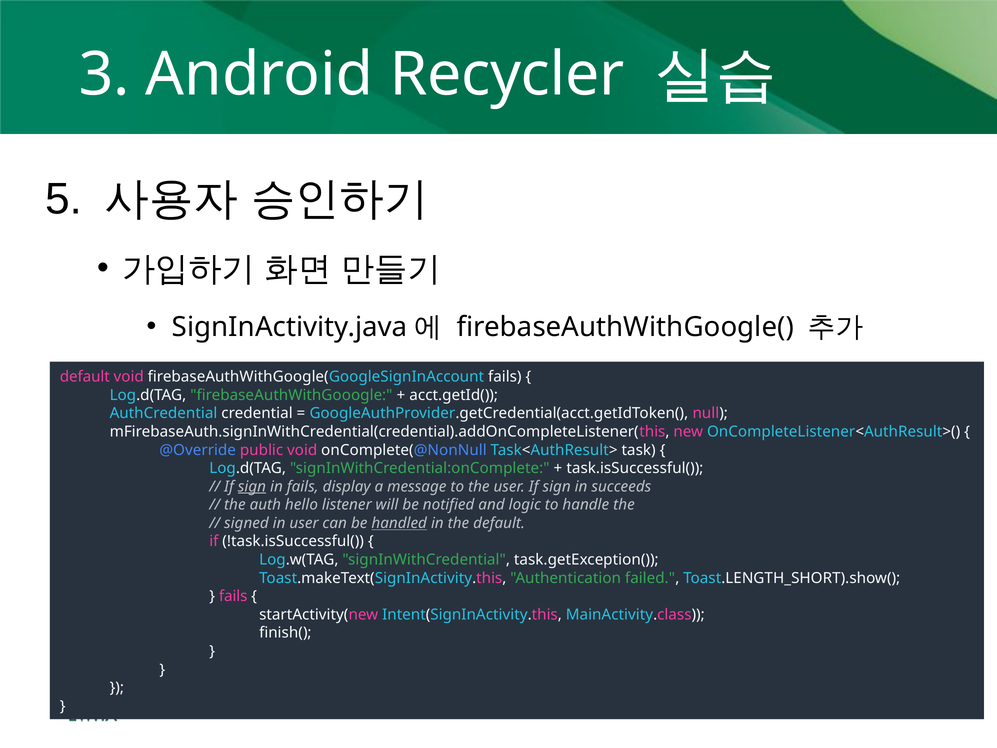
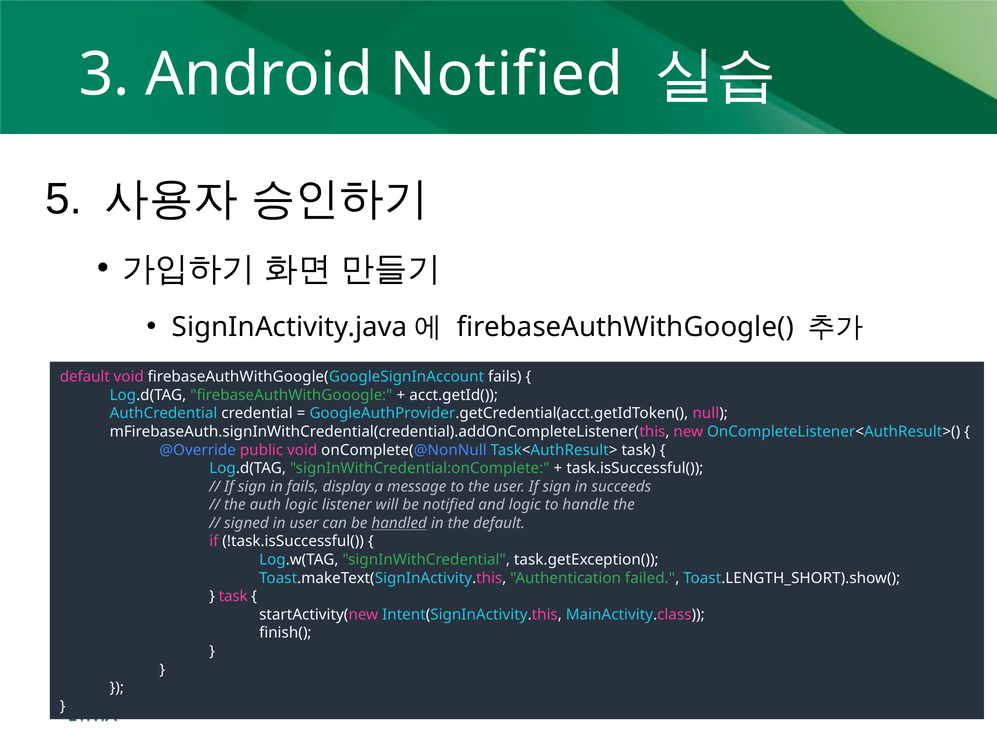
Android Recycler: Recycler -> Notified (507, 75)
sign underline: present -> none (252, 486)
auth hello: hello -> logic (301, 505)
fails: fails -> task (233, 596)
